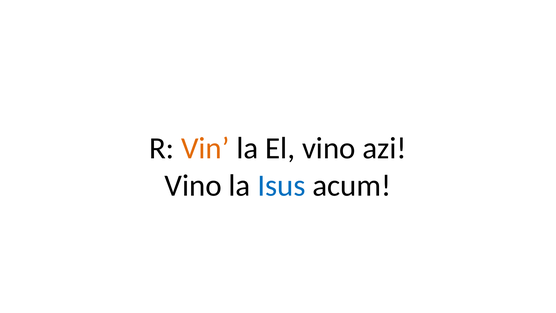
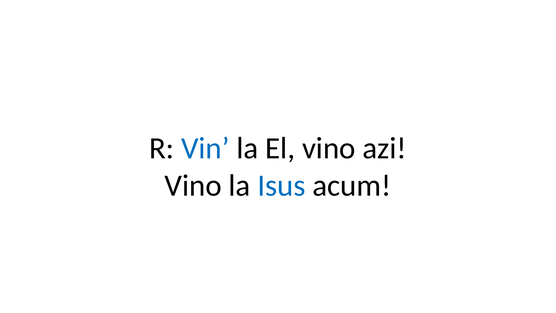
Vin colour: orange -> blue (205, 148)
